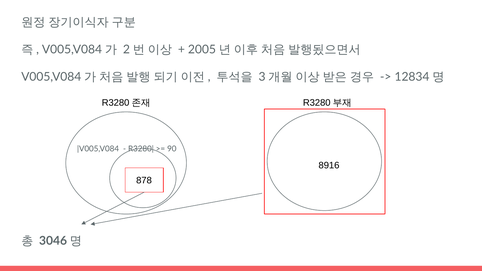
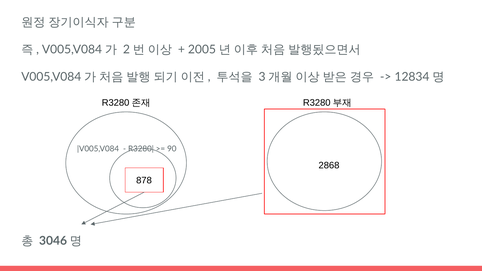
8916: 8916 -> 2868 (329, 165)
